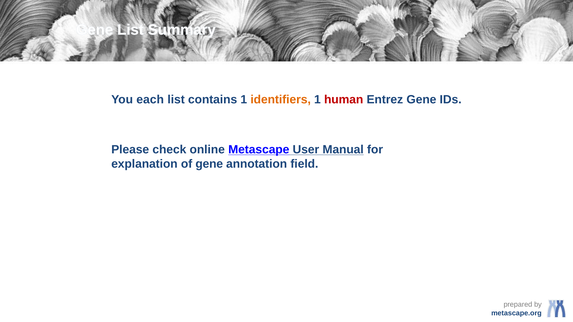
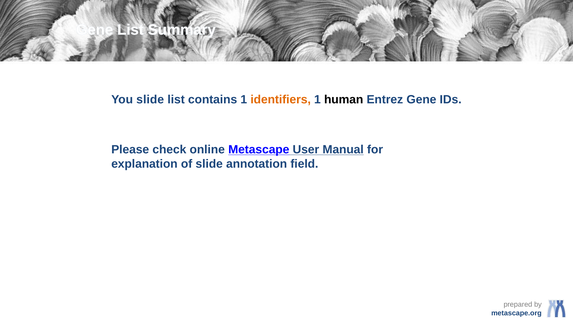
You each: each -> slide (150, 100)
human colour: red -> black (344, 100)
of gene: gene -> slide (209, 164)
